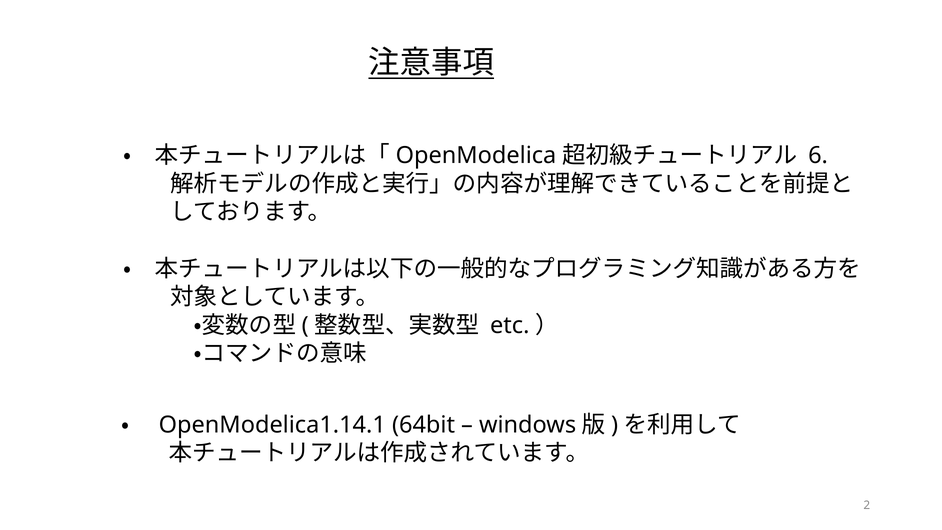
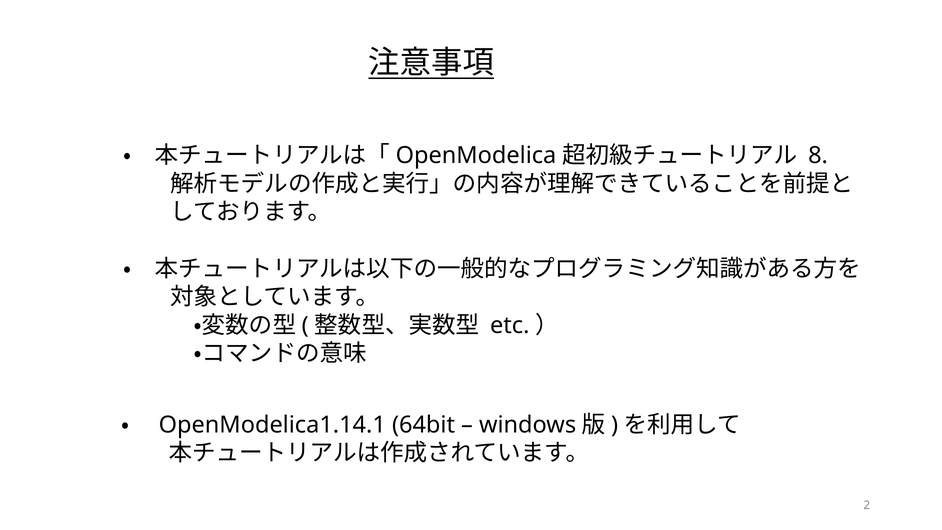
6: 6 -> 8 (818, 156)
